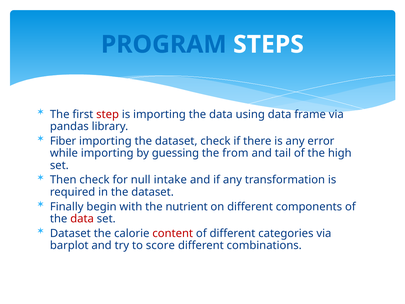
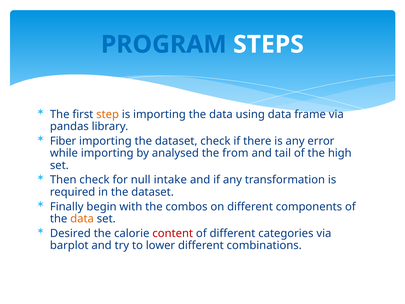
step colour: red -> orange (108, 114)
guessing: guessing -> analysed (175, 153)
nutrient: nutrient -> combos (187, 207)
data colour: red -> orange (82, 219)
Dataset: Dataset -> Desired (70, 233)
score: score -> lower (160, 245)
